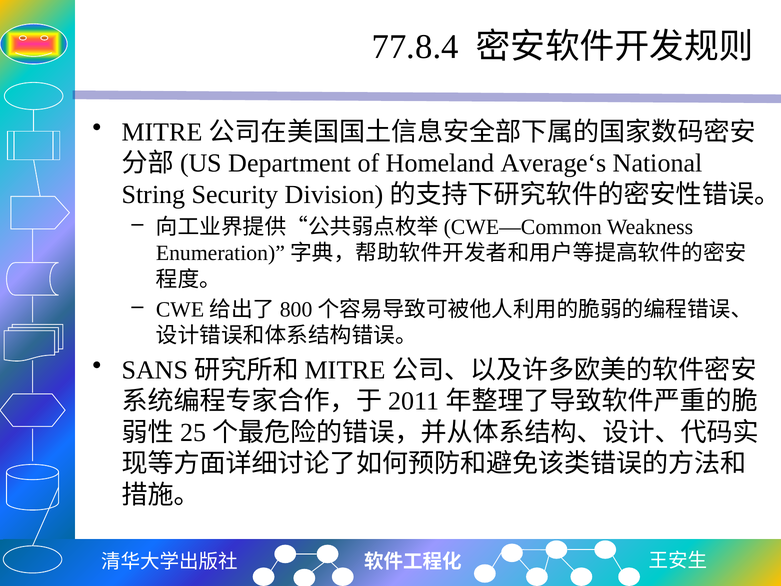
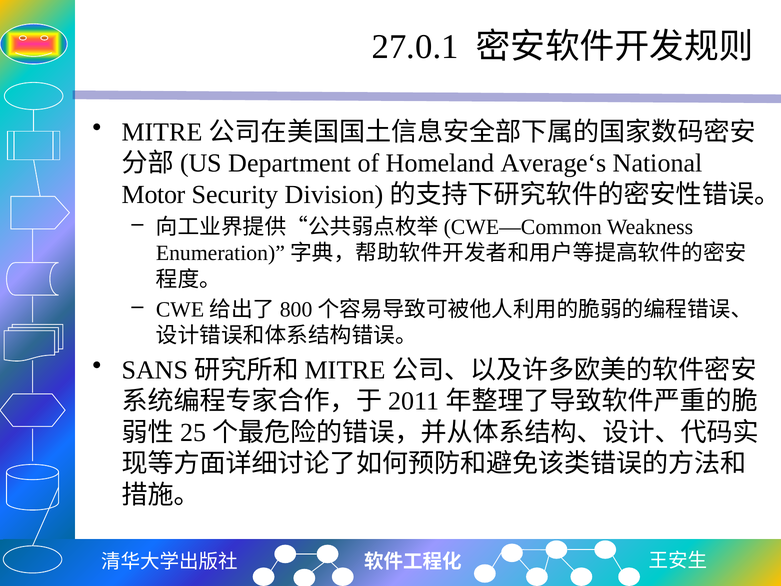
77.8.4: 77.8.4 -> 27.0.1 (415, 47)
String: String -> Motor (154, 194)
